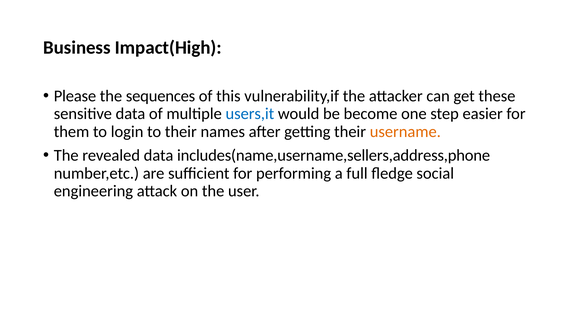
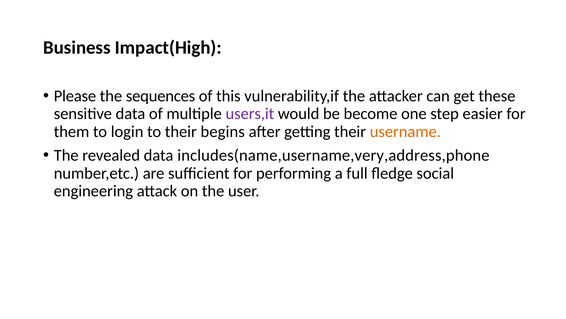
users,it colour: blue -> purple (250, 114)
names: names -> begins (223, 131)
includes(name,username,sellers,address,phone: includes(name,username,sellers,address,phone -> includes(name,username,very,address,phone (333, 155)
